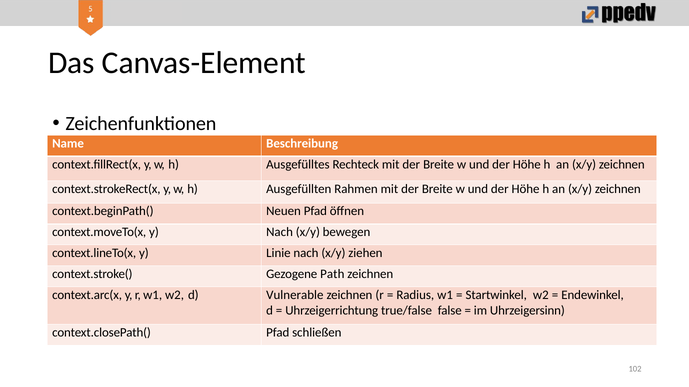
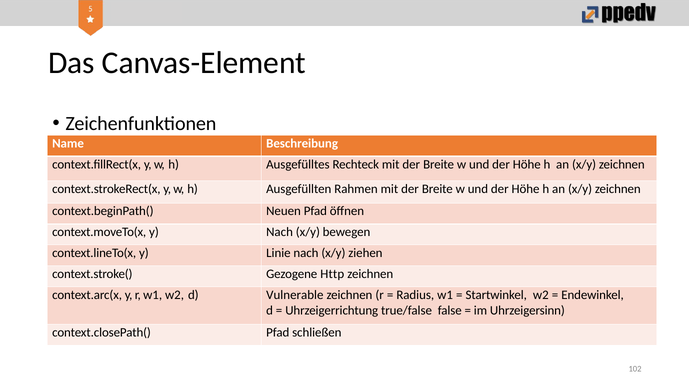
Path: Path -> Http (332, 274)
